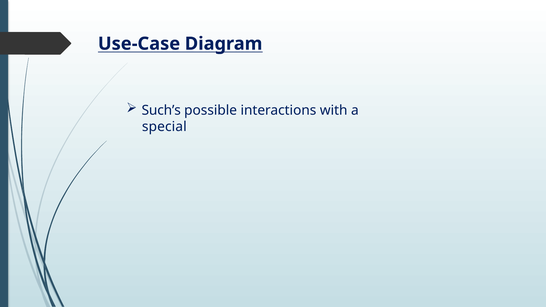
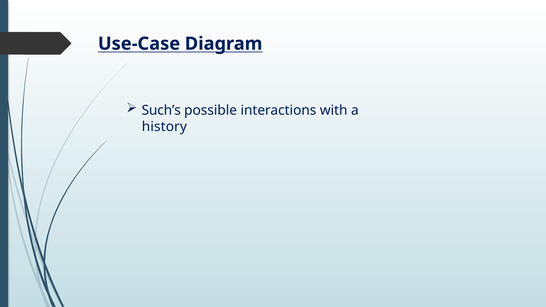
special: special -> history (164, 127)
